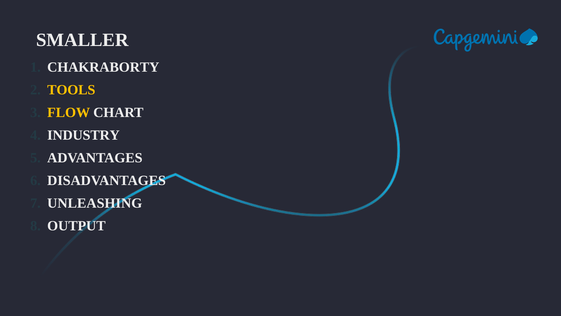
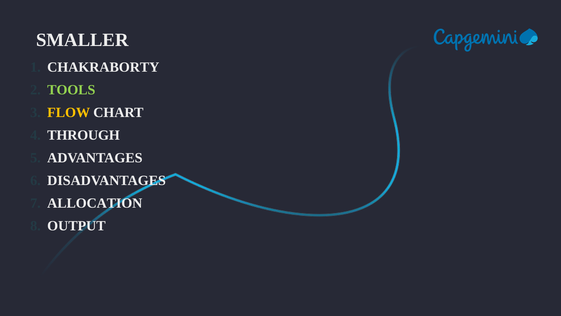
TOOLS colour: yellow -> light green (71, 90)
INDUSTRY: INDUSTRY -> THROUGH (83, 135)
UNLEASHING: UNLEASHING -> ALLOCATION (95, 203)
